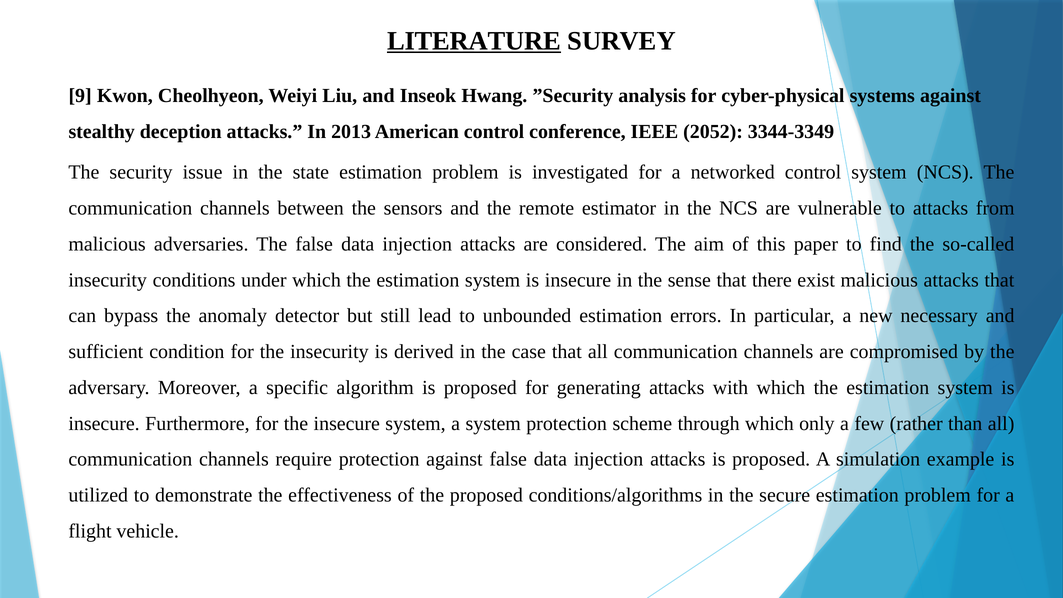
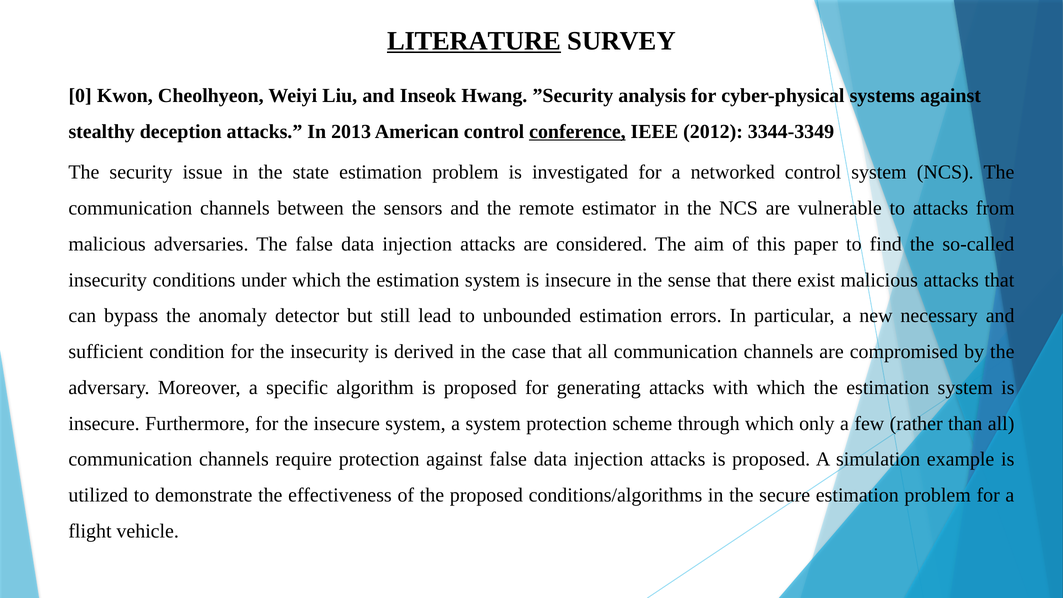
9: 9 -> 0 (80, 96)
conference underline: none -> present (577, 131)
2052: 2052 -> 2012 (713, 131)
